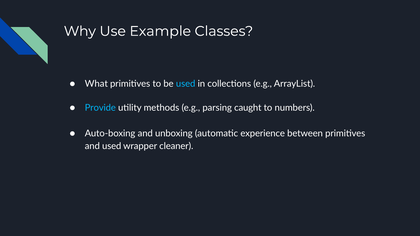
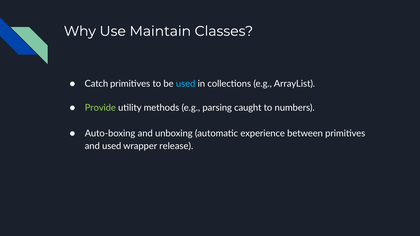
Example: Example -> Maintain (160, 31)
What: What -> Catch (96, 84)
Provide colour: light blue -> light green (100, 108)
cleaner: cleaner -> release (176, 146)
